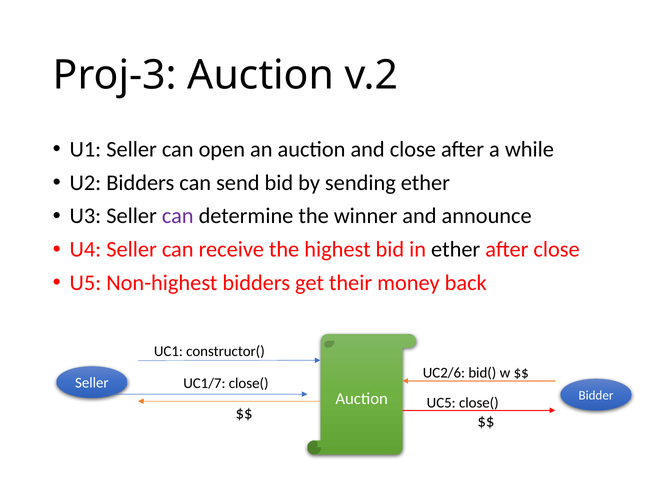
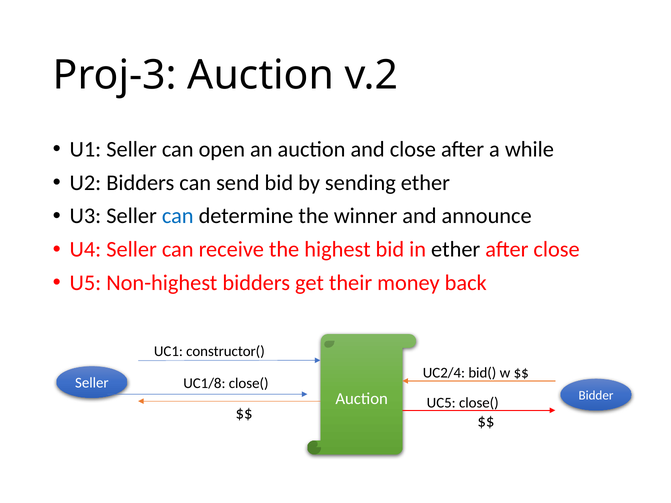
can colour: purple -> blue (178, 216)
UC2/6: UC2/6 -> UC2/4 (444, 373)
UC1/7: UC1/7 -> UC1/8 (204, 384)
